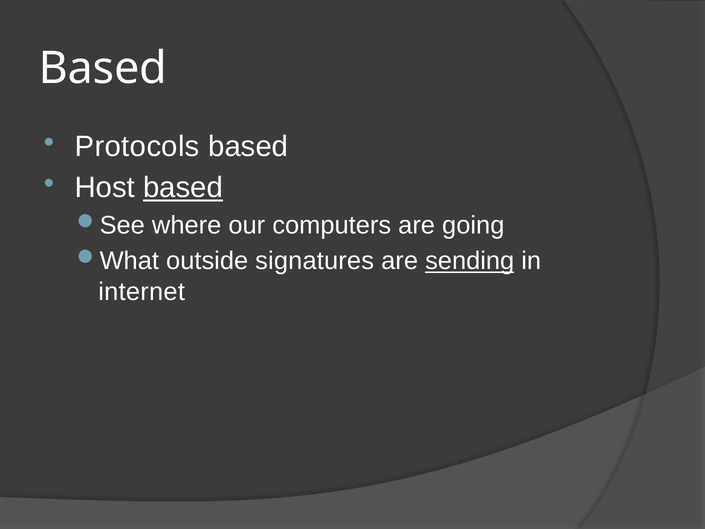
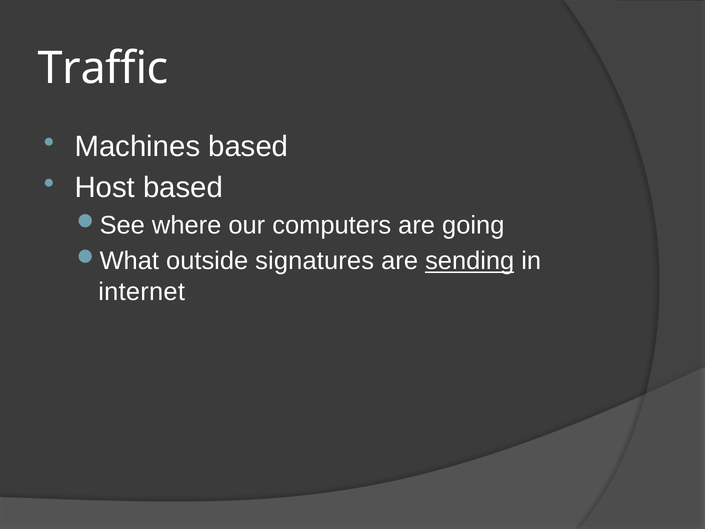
Based: Based -> Traffic (103, 68)
Protocols: Protocols -> Machines (137, 147)
based underline: present -> none (183, 188)
